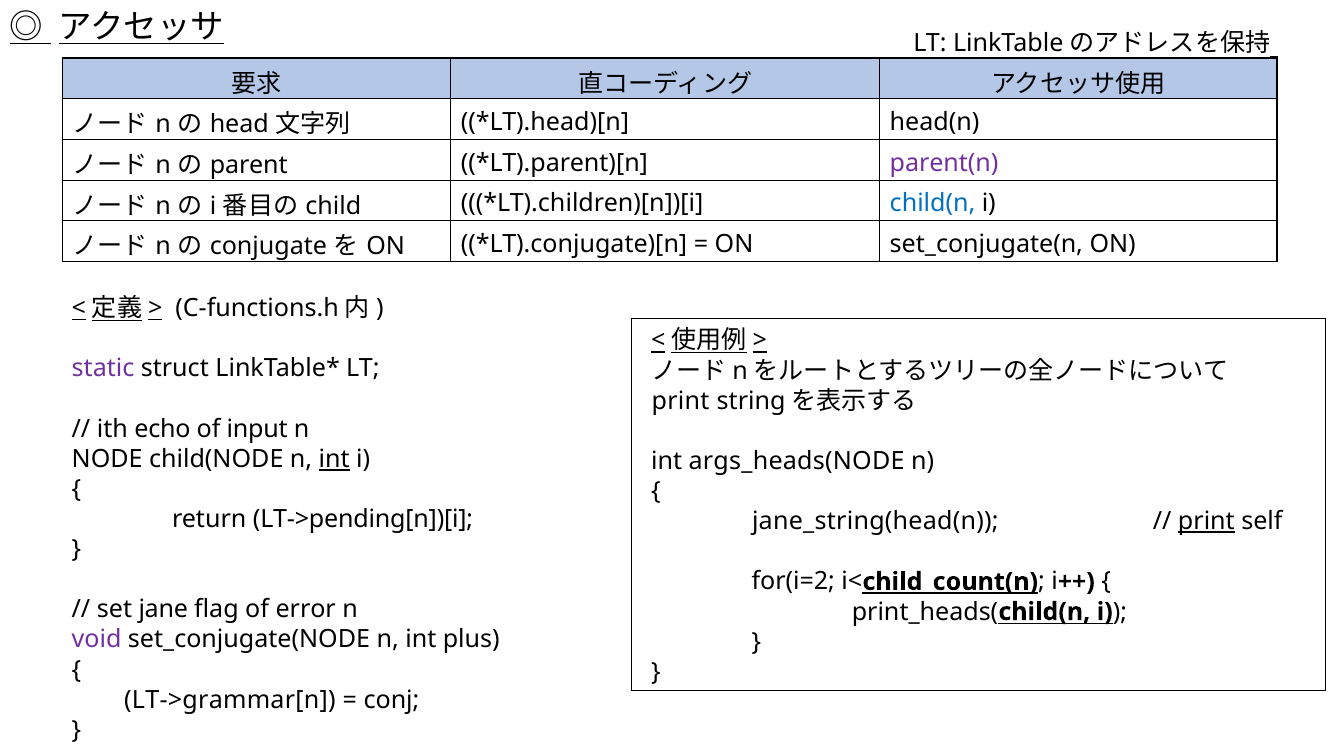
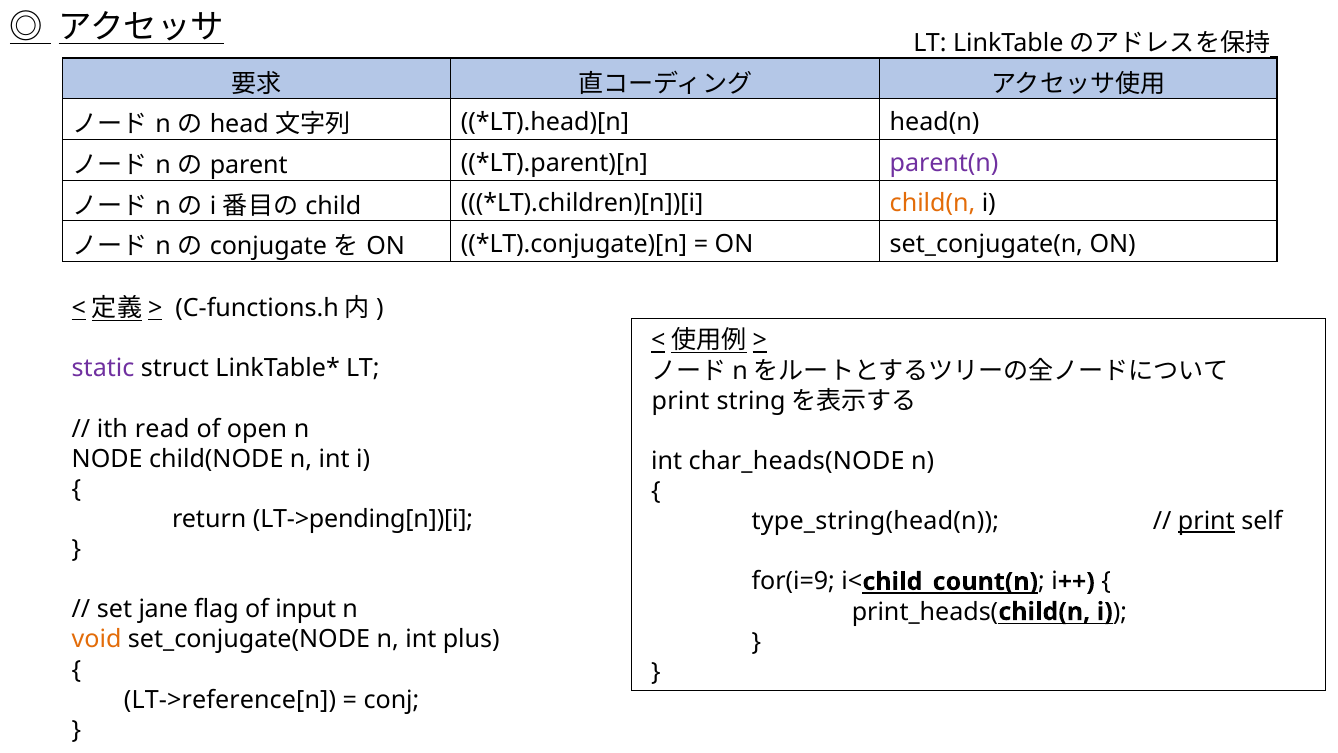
child(n colour: blue -> orange (933, 204)
echo: echo -> read (162, 429)
input: input -> open (257, 429)
int underline: present -> none (334, 459)
args_heads(NODE: args_heads(NODE -> char_heads(NODE (797, 461)
jane_string(head(n: jane_string(head(n -> type_string(head(n (875, 521)
for(i=2: for(i=2 -> for(i=9 (793, 581)
error: error -> input (306, 609)
void colour: purple -> orange (97, 639)
LT->grammar[n: LT->grammar[n -> LT->reference[n (230, 700)
